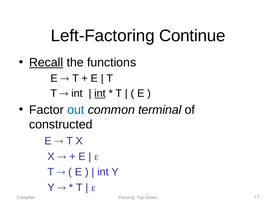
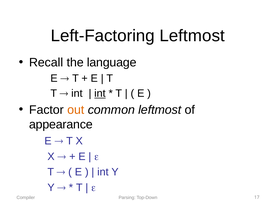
Left-Factoring Continue: Continue -> Leftmost (192, 36)
Recall underline: present -> none (46, 63)
functions: functions -> language (112, 63)
out colour: blue -> orange (76, 110)
common terminal: terminal -> leftmost (160, 110)
constructed: constructed -> appearance (61, 125)
